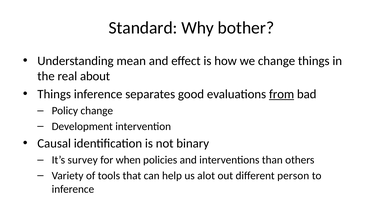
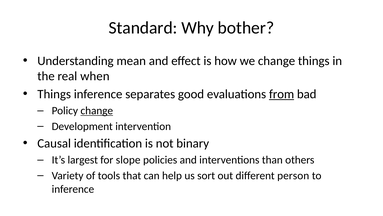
about: about -> when (95, 76)
change underline: none -> present (97, 110)
survey: survey -> largest (83, 160)
when: when -> slope (128, 160)
alot: alot -> sort (206, 175)
